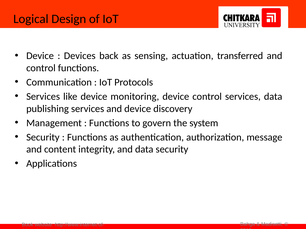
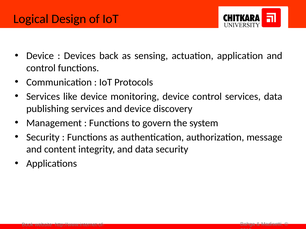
transferred: transferred -> application (240, 56)
